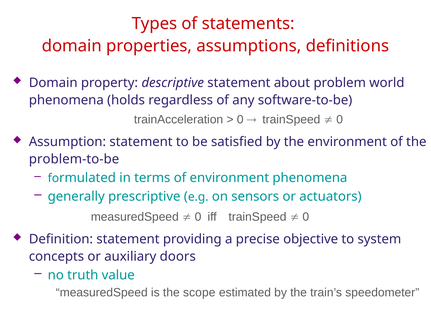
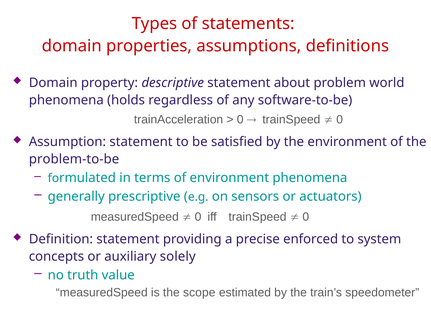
objective: objective -> enforced (311, 239)
doors: doors -> solely (178, 257)
